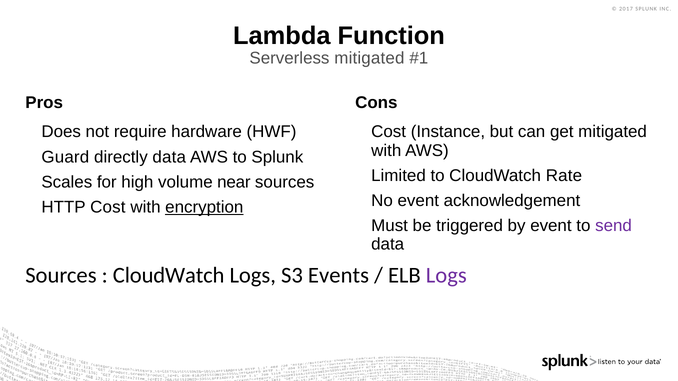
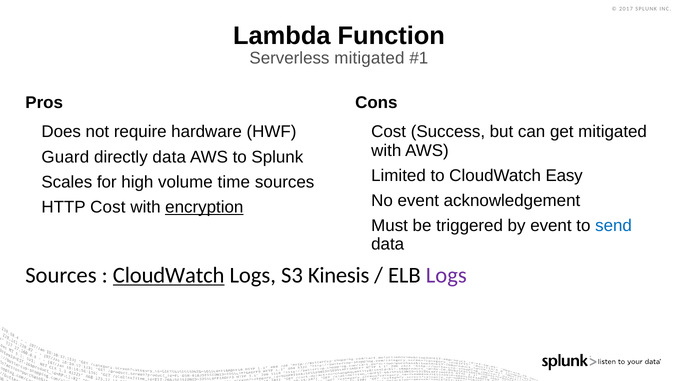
Instance: Instance -> Success (448, 132)
Rate: Rate -> Easy (564, 176)
near: near -> time (234, 182)
send colour: purple -> blue (614, 226)
CloudWatch underline: none -> present (169, 276)
Events: Events -> Kinesis (339, 276)
